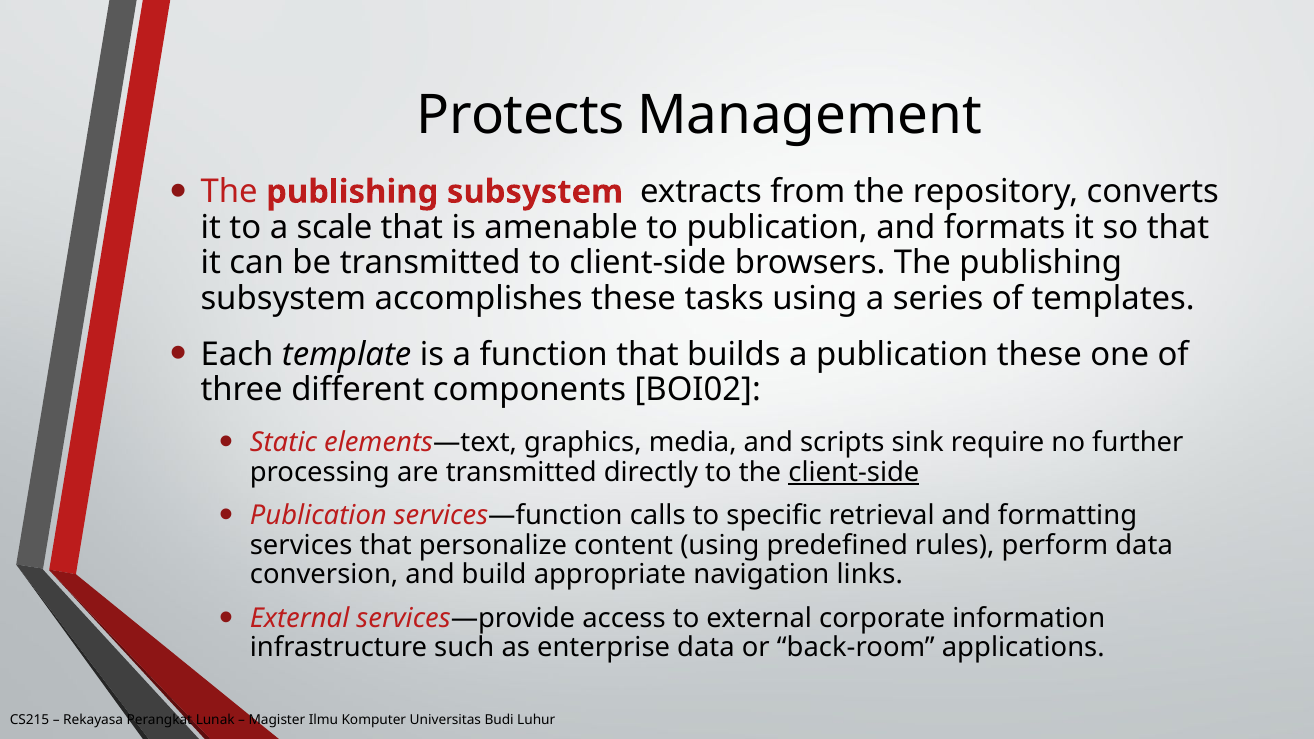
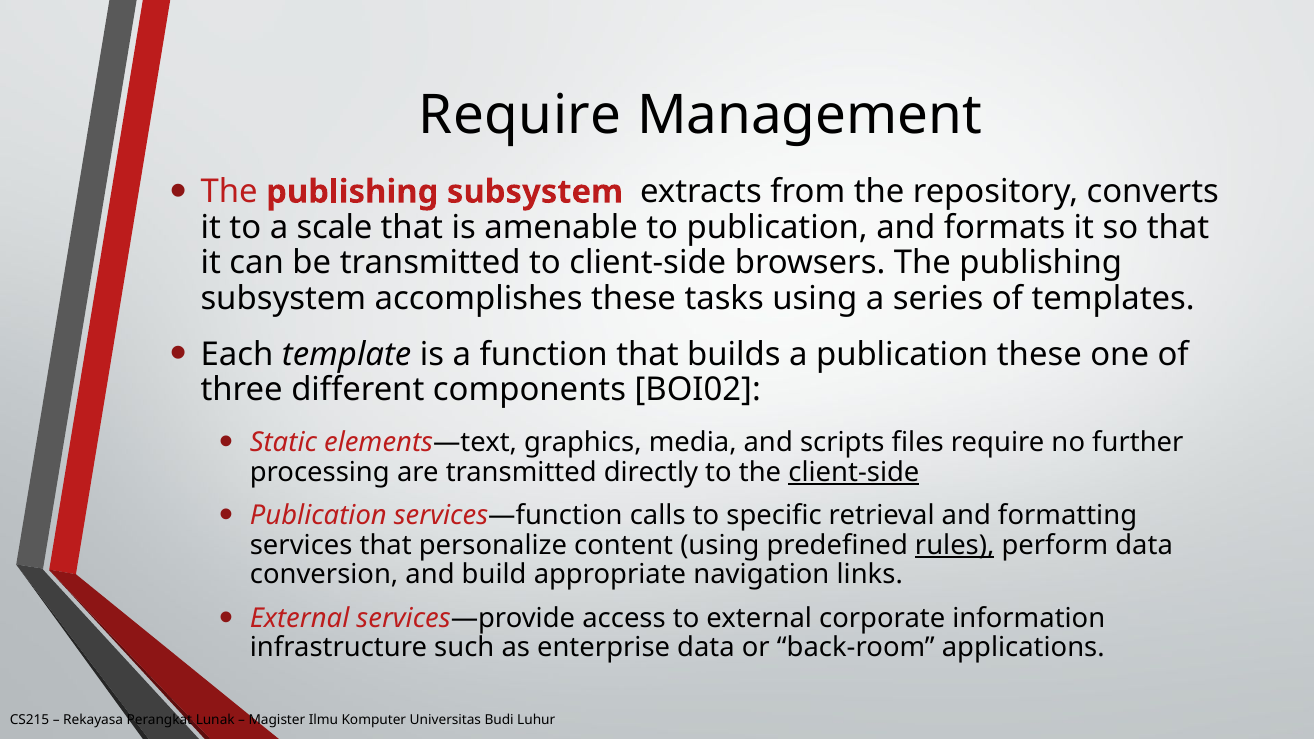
Protects: Protects -> Require (520, 116)
sink: sink -> files (918, 443)
rules underline: none -> present (955, 545)
